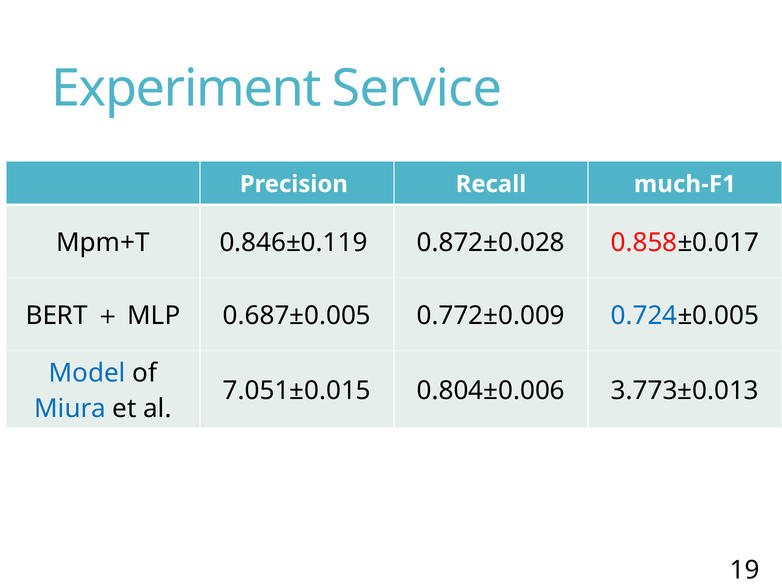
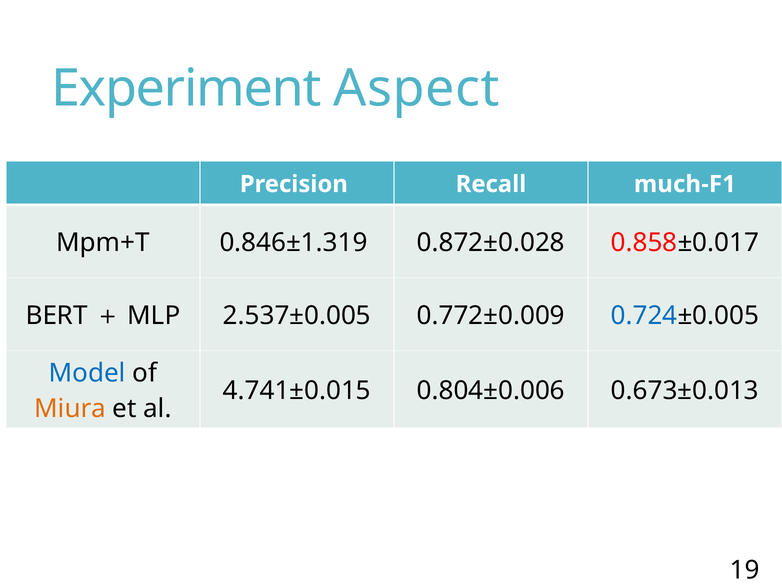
Service: Service -> Aspect (416, 89)
0.846±0.119: 0.846±0.119 -> 0.846±1.319 (294, 243)
0.687±0.005: 0.687±0.005 -> 2.537±0.005 (297, 316)
7.051±0.015: 7.051±0.015 -> 4.741±0.015 (297, 391)
3.773±0.013: 3.773±0.013 -> 0.673±0.013 (685, 391)
Miura colour: blue -> orange (70, 409)
